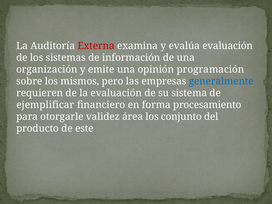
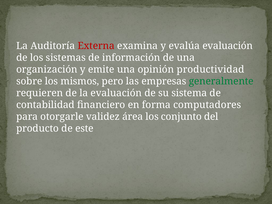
programación: programación -> productividad (210, 69)
generalmente colour: blue -> green (221, 81)
ejemplificar: ejemplificar -> contabilidad (45, 105)
procesamiento: procesamiento -> computadores (207, 105)
